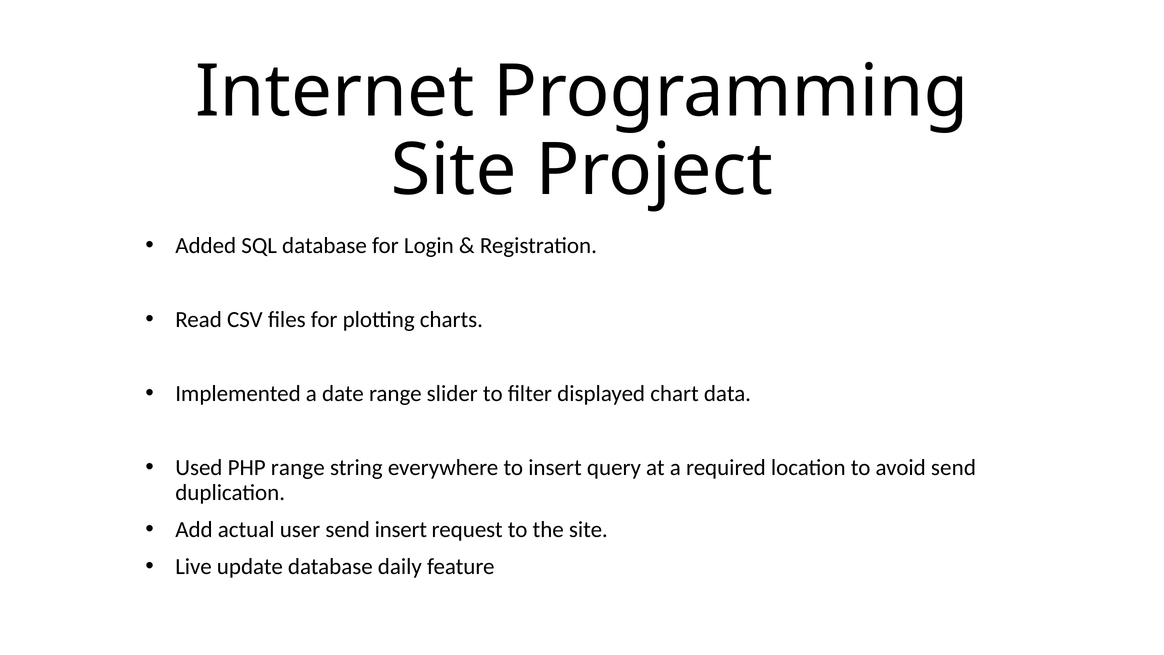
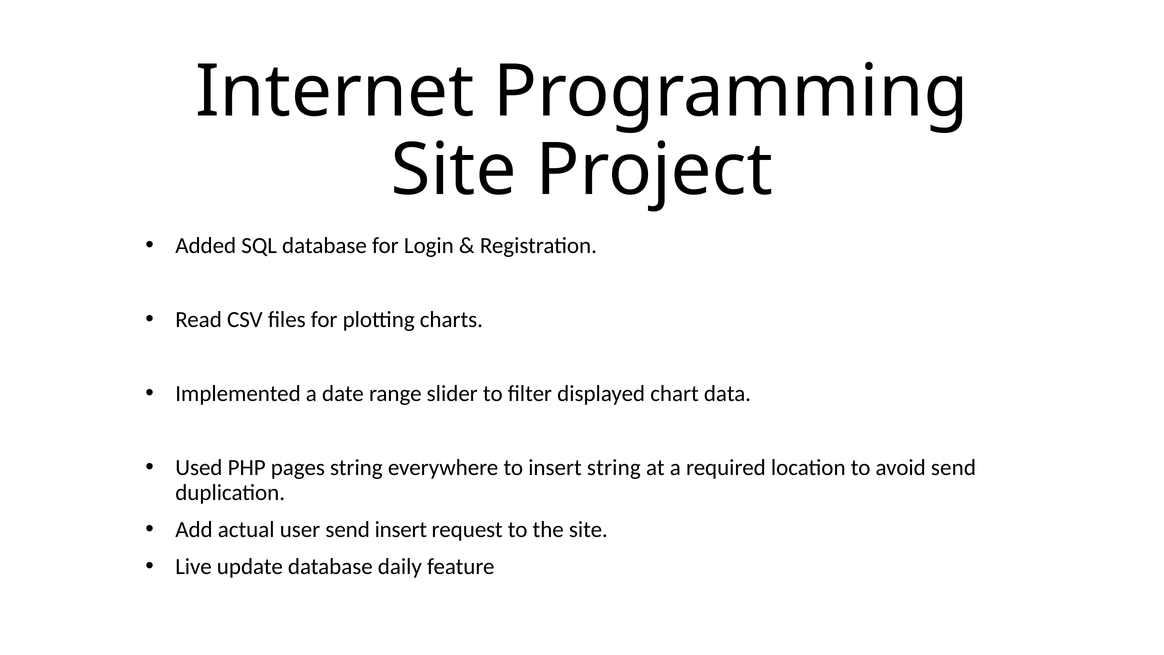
PHP range: range -> pages (298, 467)
insert query: query -> string (614, 467)
